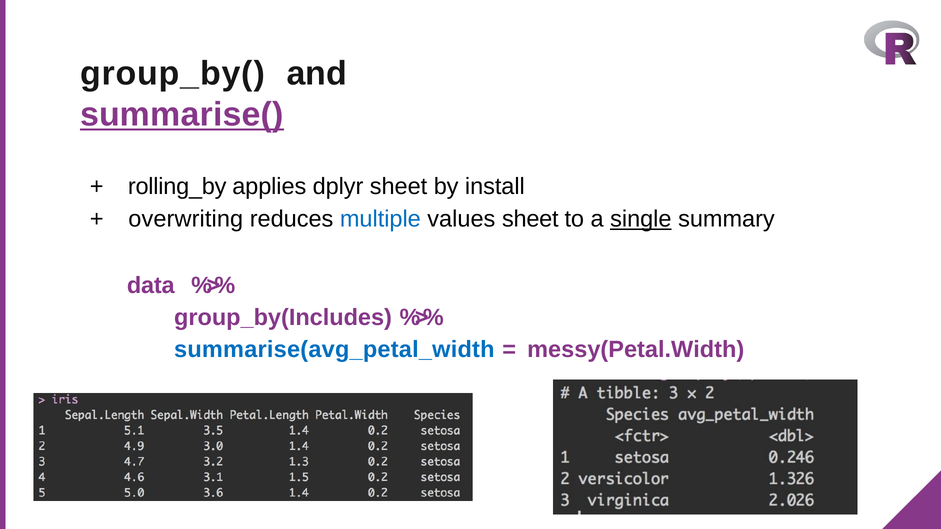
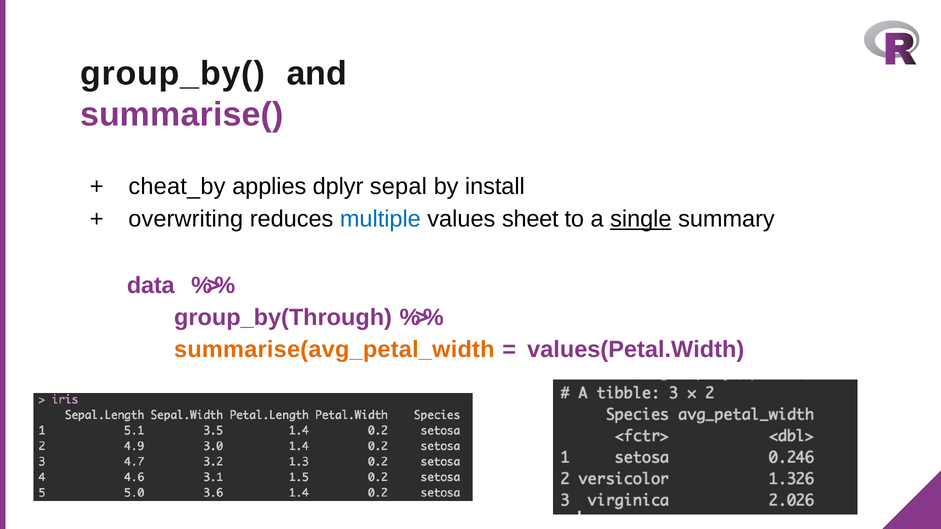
summarise( underline: present -> none (182, 115)
rolling_by: rolling_by -> cheat_by (177, 187)
dplyr sheet: sheet -> sepal (398, 187)
group_by(Includes: group_by(Includes -> group_by(Through (283, 318)
summarise(avg_petal_width colour: blue -> orange (334, 350)
messy(Petal.Width: messy(Petal.Width -> values(Petal.Width (636, 350)
